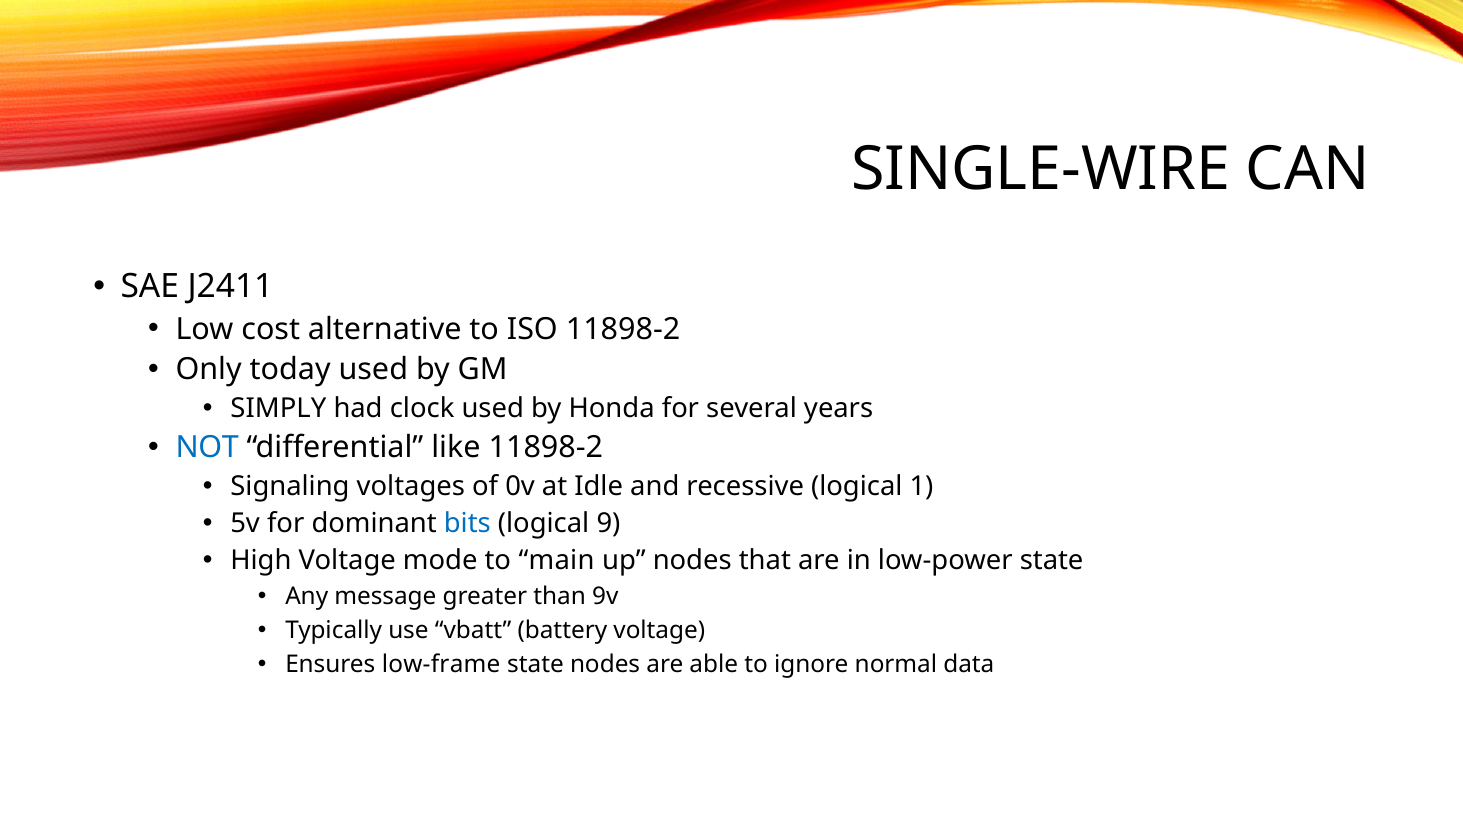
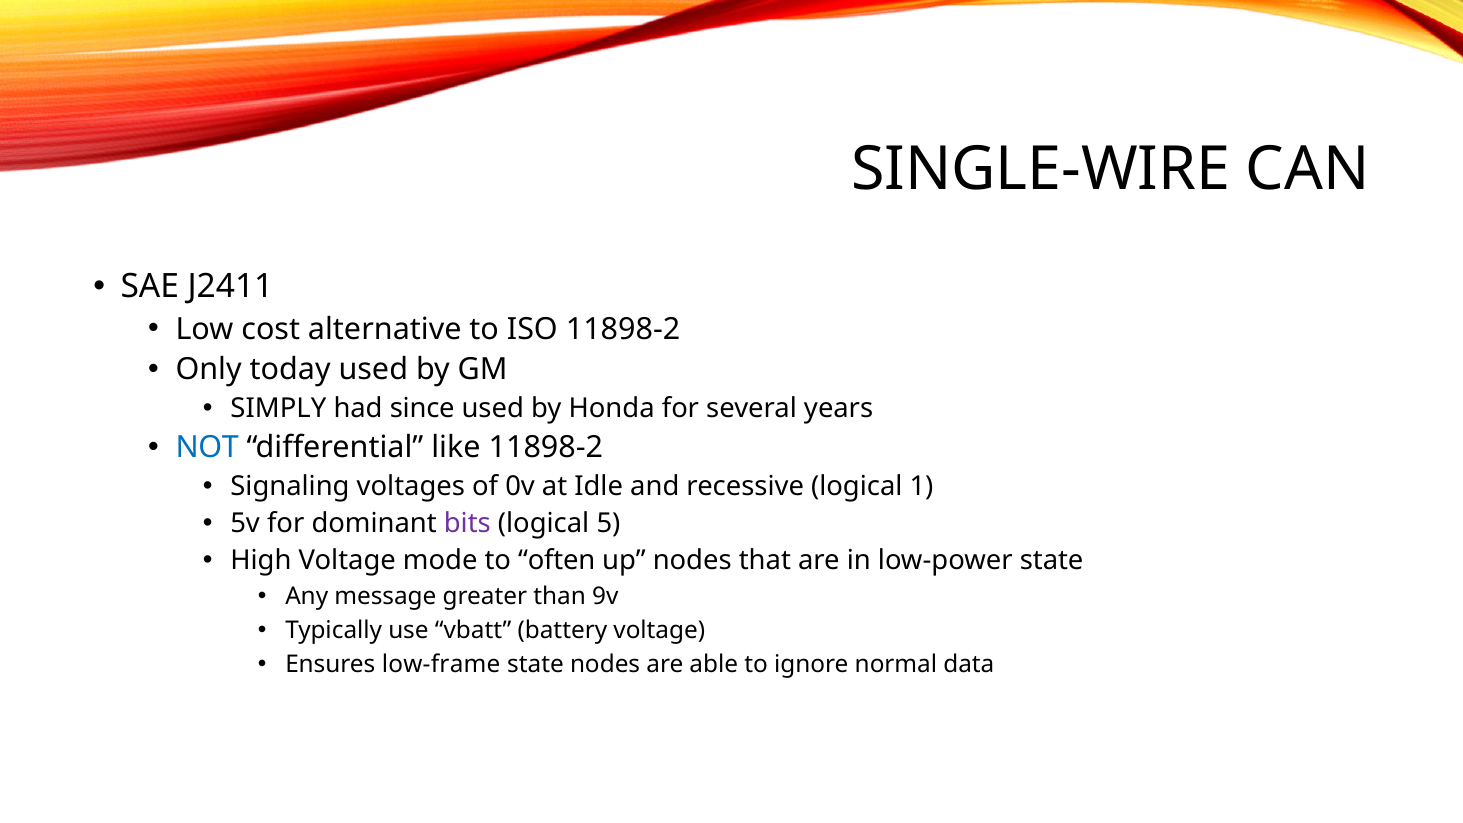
clock: clock -> since (422, 408)
bits colour: blue -> purple (467, 523)
9: 9 -> 5 (608, 523)
main: main -> often (557, 561)
